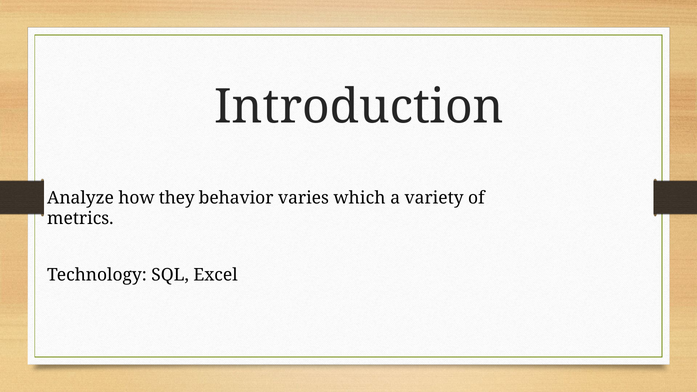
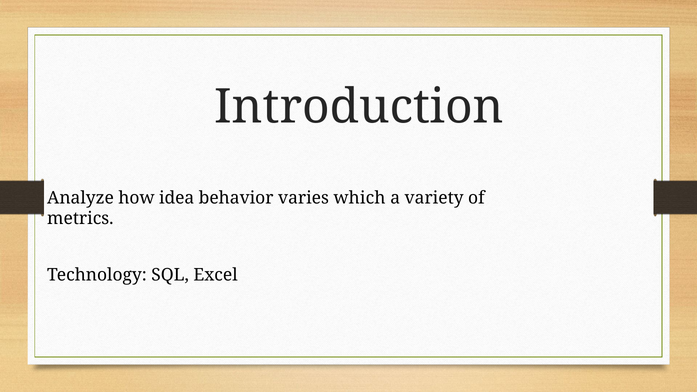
they: they -> idea (177, 198)
